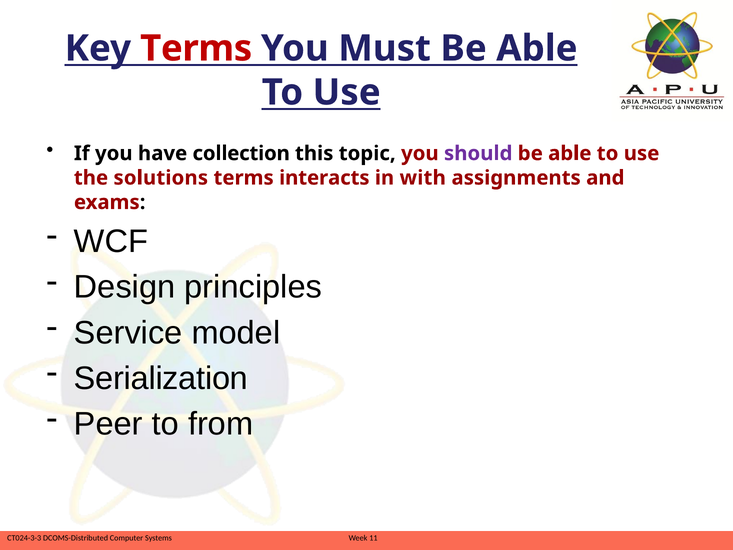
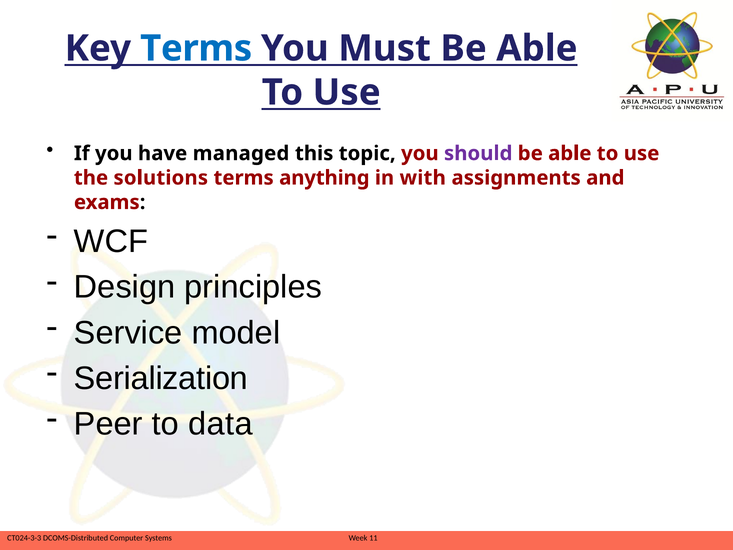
Terms colour: red -> blue (196, 48)
collection: collection -> managed (241, 153)
interacts: interacts -> anything (324, 178)
from: from -> data (220, 424)
